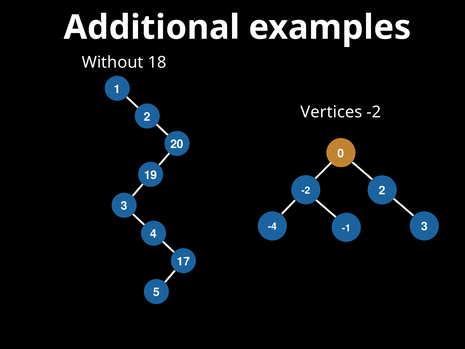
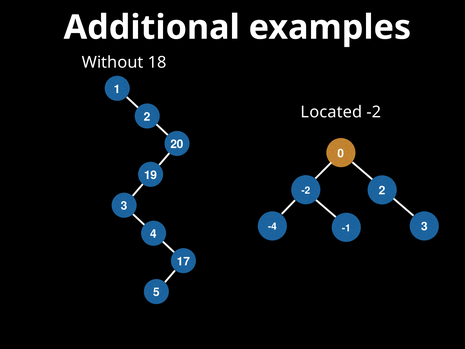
Vertices: Vertices -> Located (331, 112)
